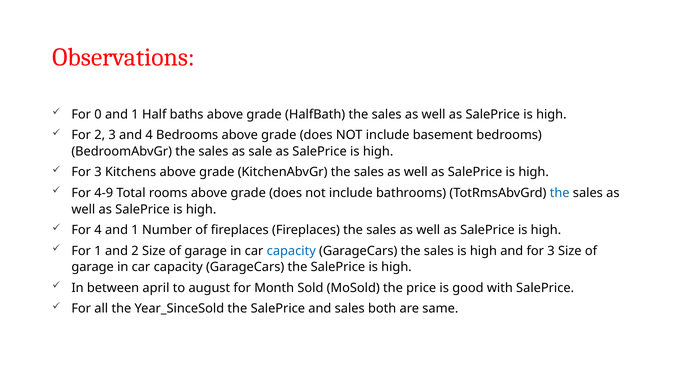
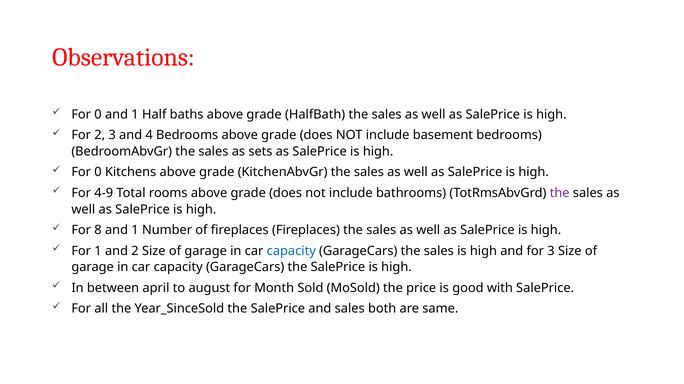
sale: sale -> sets (260, 152)
3: 3 -> 0 (98, 173)
the colour: blue -> purple (560, 193)
For 4: 4 -> 8 (98, 231)
